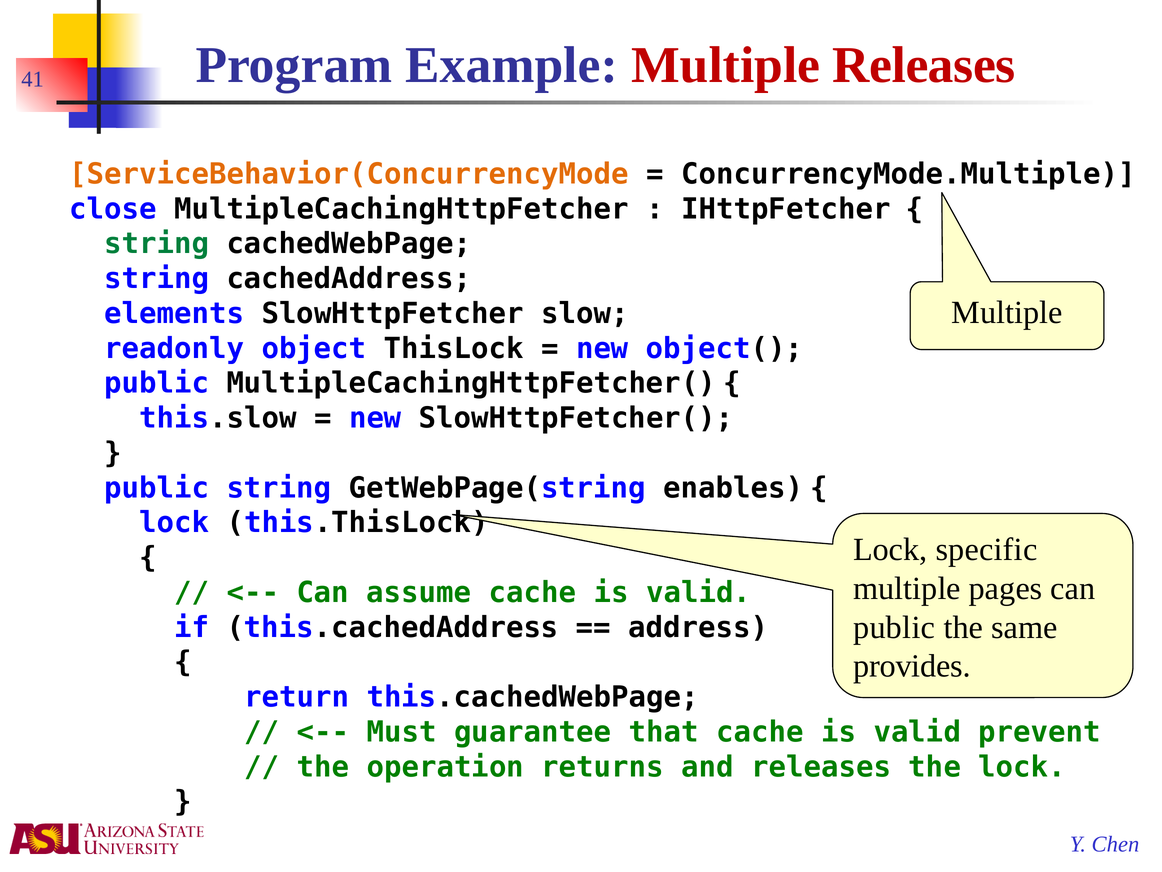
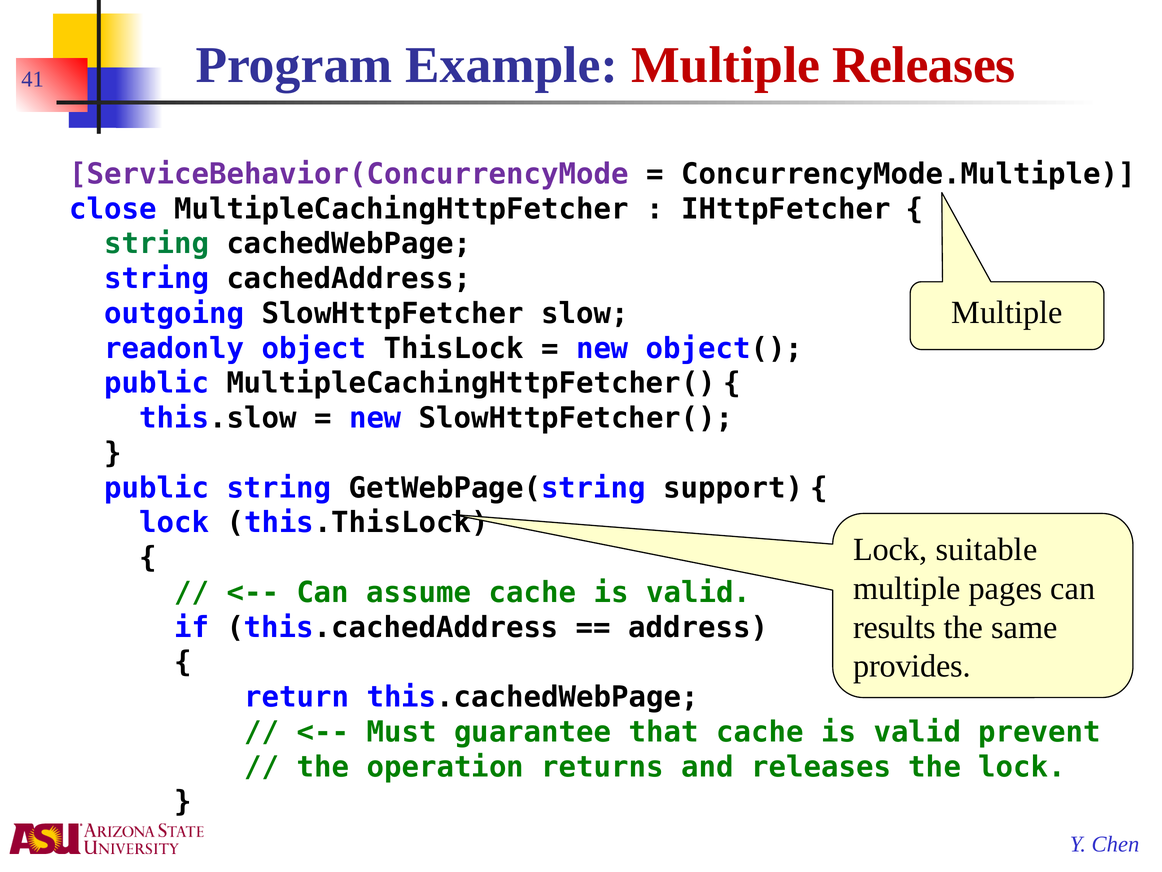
ServiceBehavior(ConcurrencyMode colour: orange -> purple (349, 174)
elements: elements -> outgoing (174, 313)
enables: enables -> support (733, 488)
specific: specific -> suitable (987, 549)
public: public -> results (894, 627)
